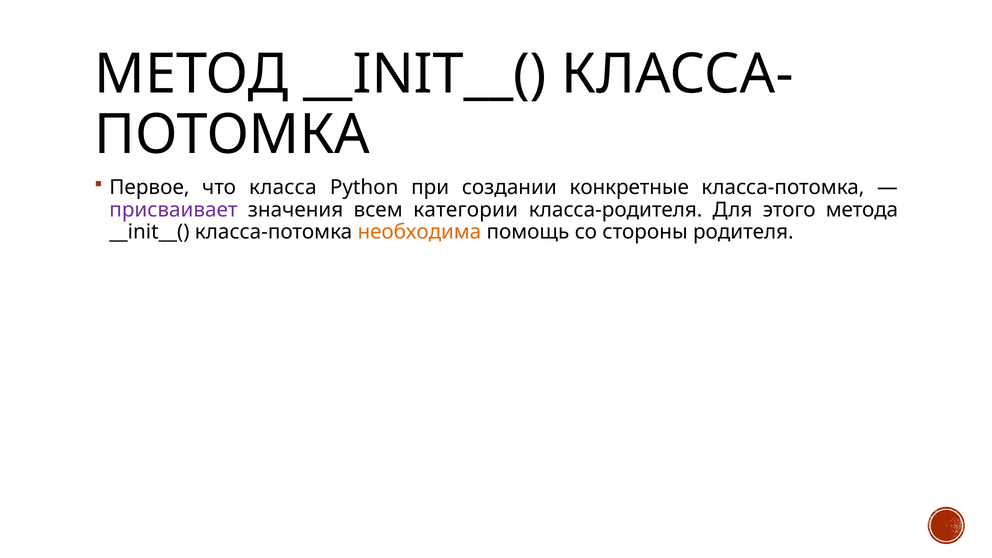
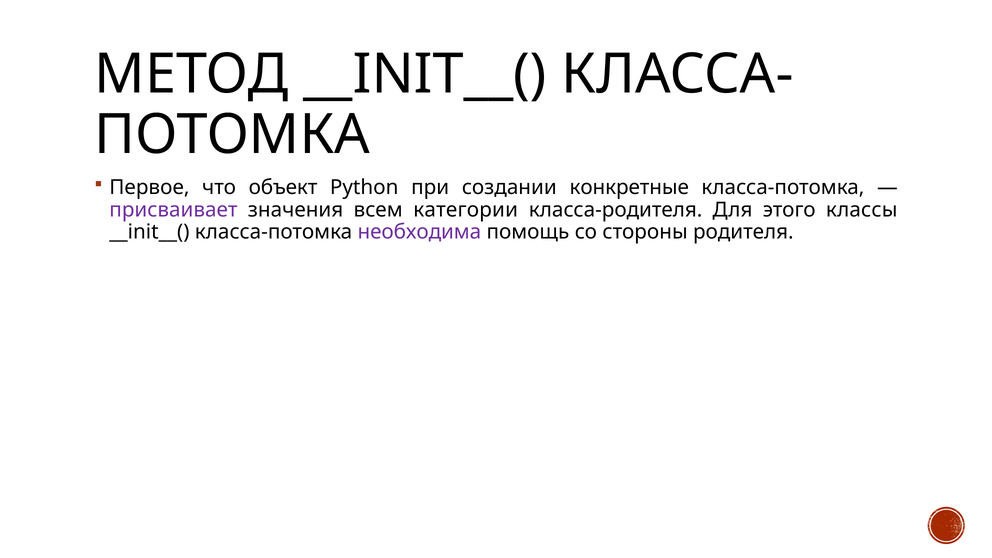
класса: класса -> объект (283, 187)
метода: метода -> классы (862, 210)
необходима colour: orange -> purple (419, 232)
